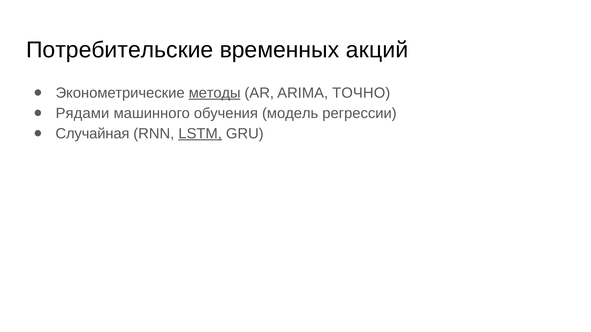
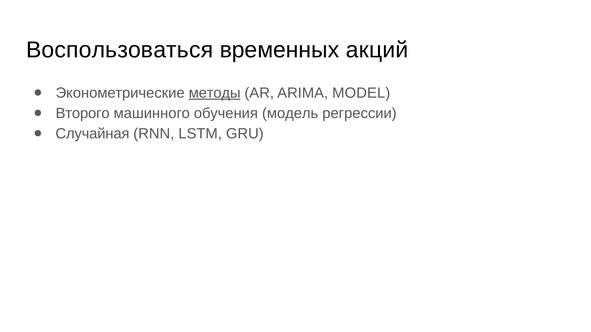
Потребительские: Потребительские -> Воспользоваться (120, 50)
ТОЧНО: ТОЧНО -> MODEL (361, 93)
Рядами: Рядами -> Второго (83, 113)
LSTM underline: present -> none (200, 134)
